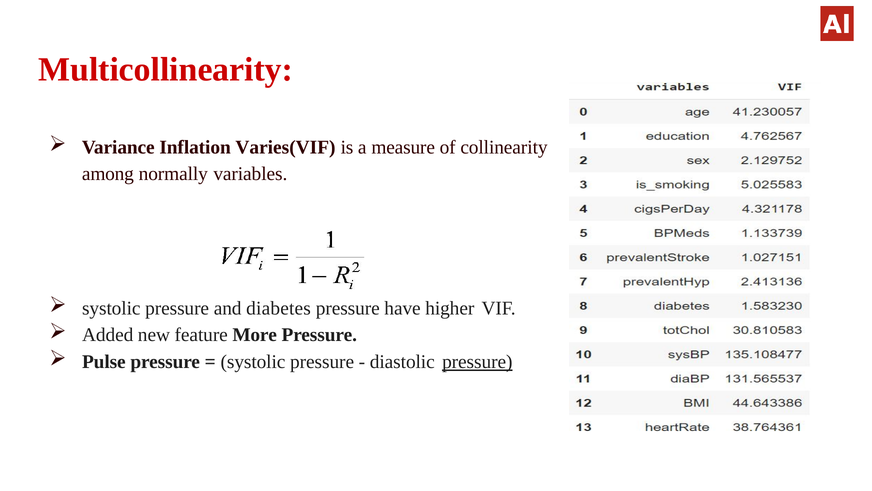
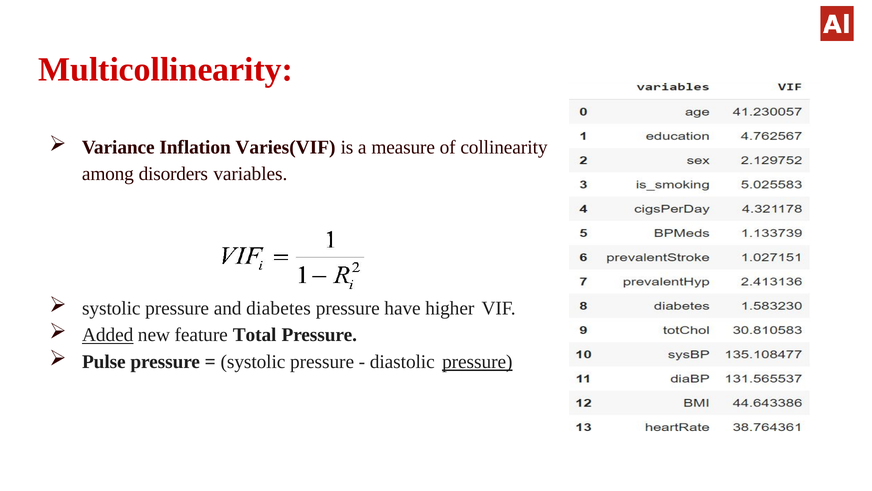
normally: normally -> disorders (173, 174)
Added underline: none -> present (108, 335)
More: More -> Total (255, 335)
